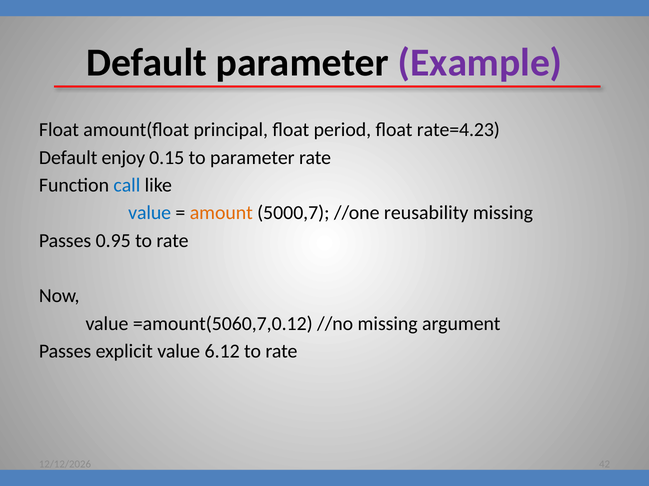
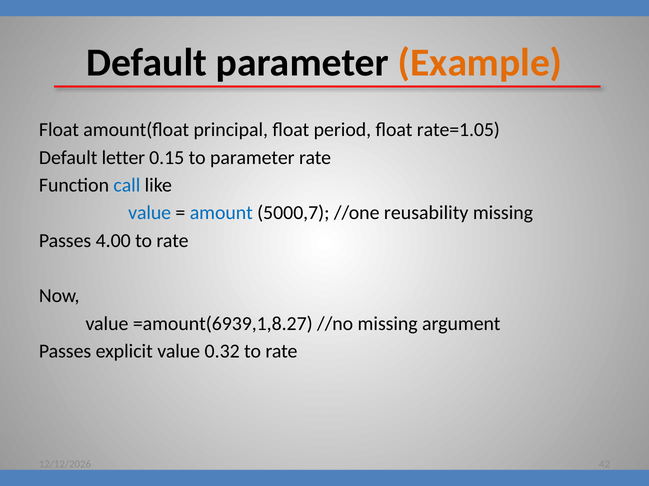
Example colour: purple -> orange (480, 63)
rate=4.23: rate=4.23 -> rate=1.05 (458, 130)
enjoy: enjoy -> letter (123, 158)
amount colour: orange -> blue (221, 213)
0.95: 0.95 -> 4.00 (113, 241)
=amount(5060,7,0.12: =amount(5060,7,0.12 -> =amount(6939,1,8.27 (223, 324)
6.12: 6.12 -> 0.32 (222, 352)
